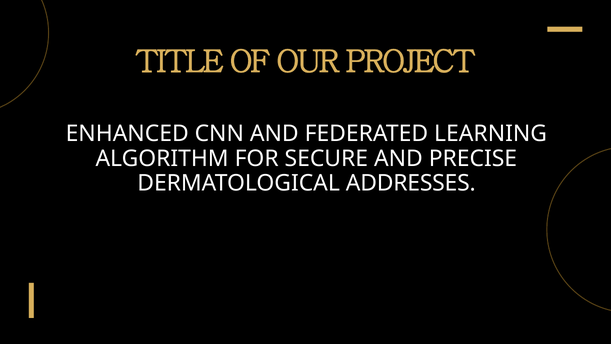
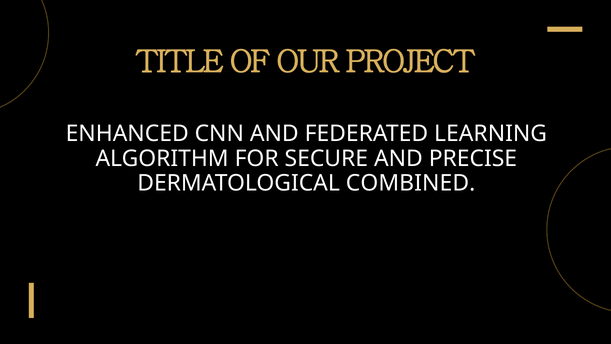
ADDRESSES: ADDRESSES -> COMBINED (411, 183)
